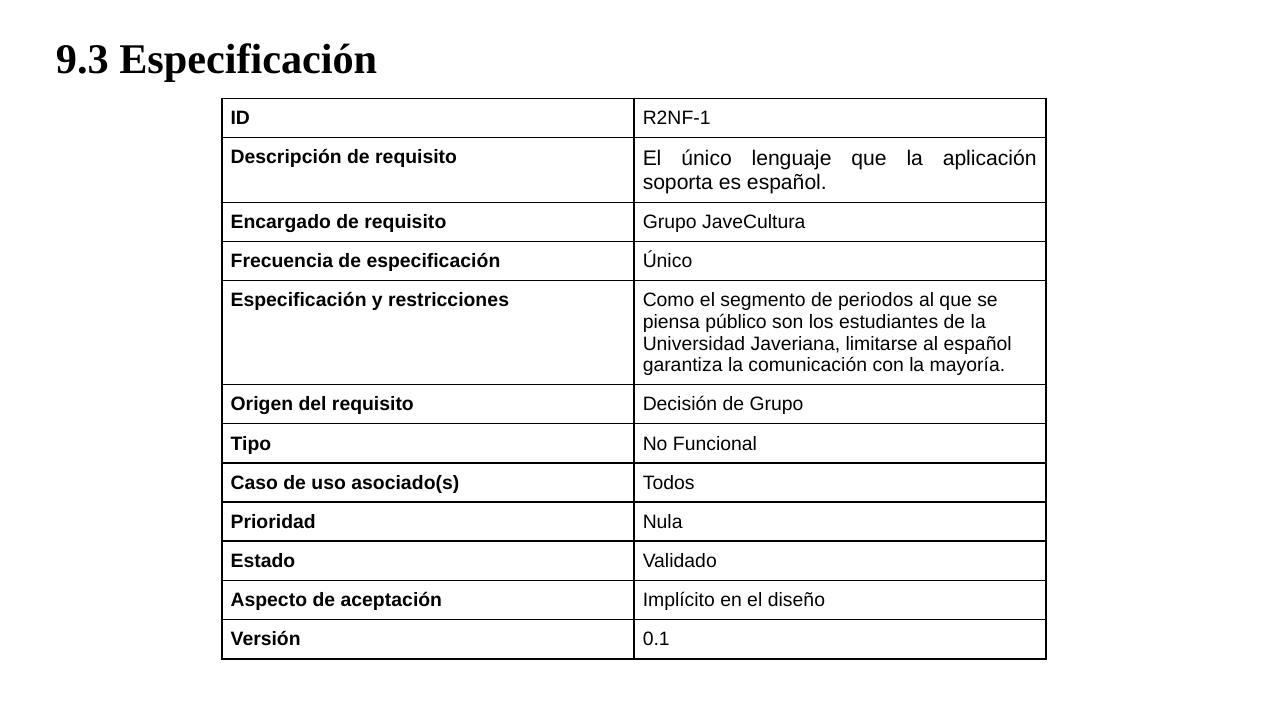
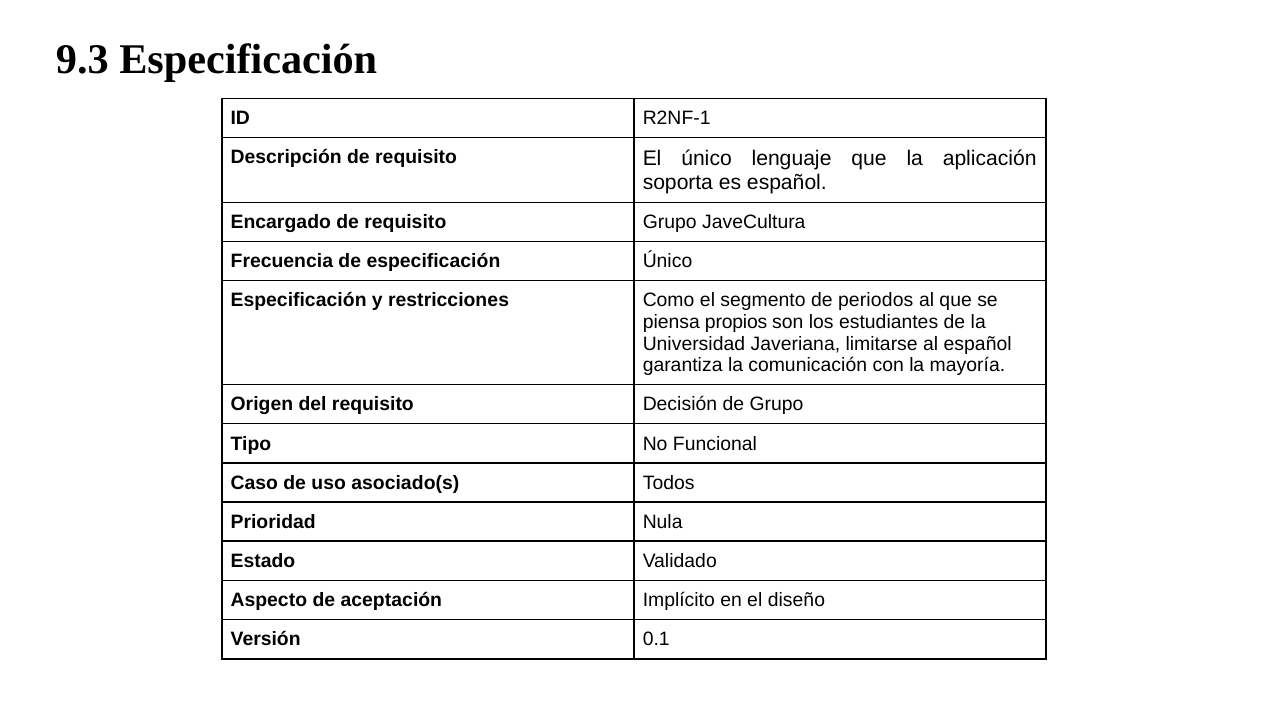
público: público -> propios (736, 322)
